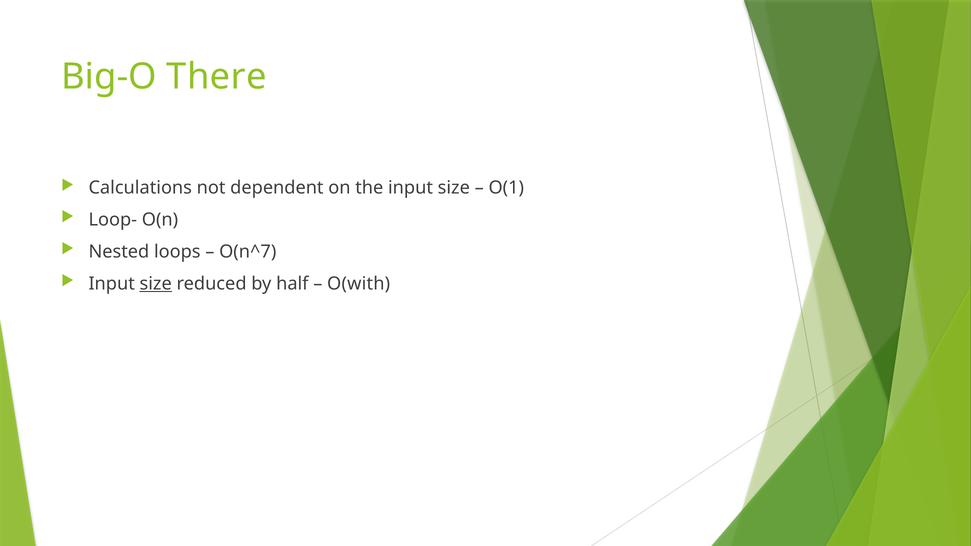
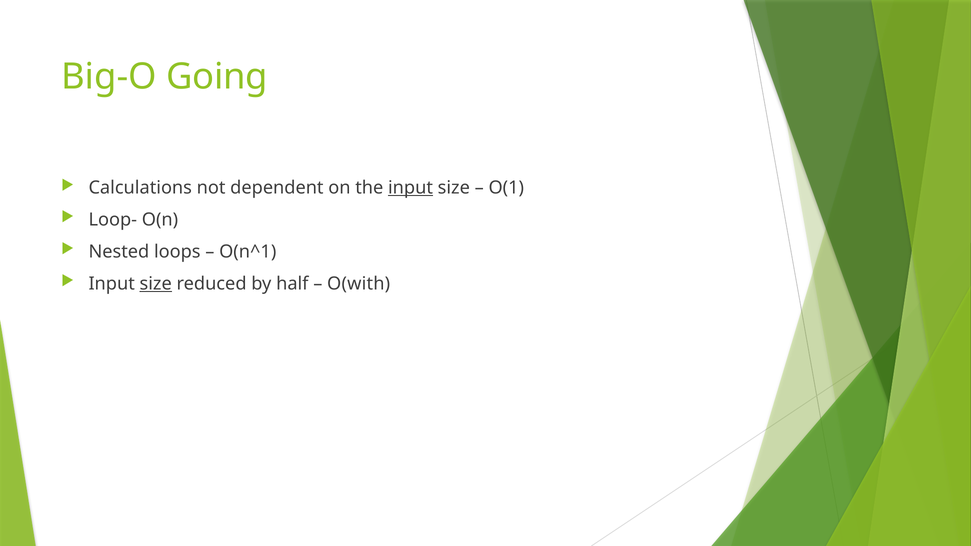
There: There -> Going (217, 77)
input underline: none -> present (410, 188)
O(n^7: O(n^7 -> O(n^1 (248, 252)
